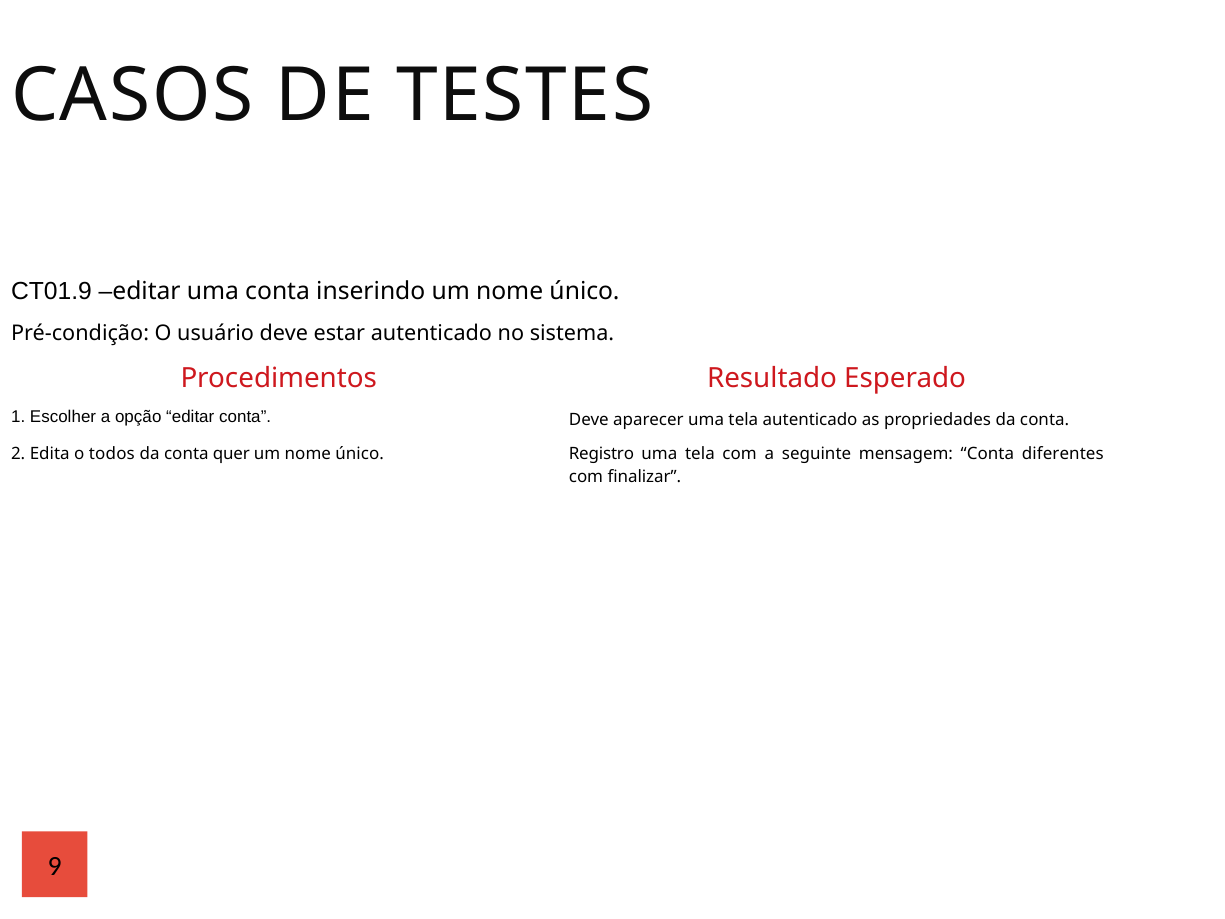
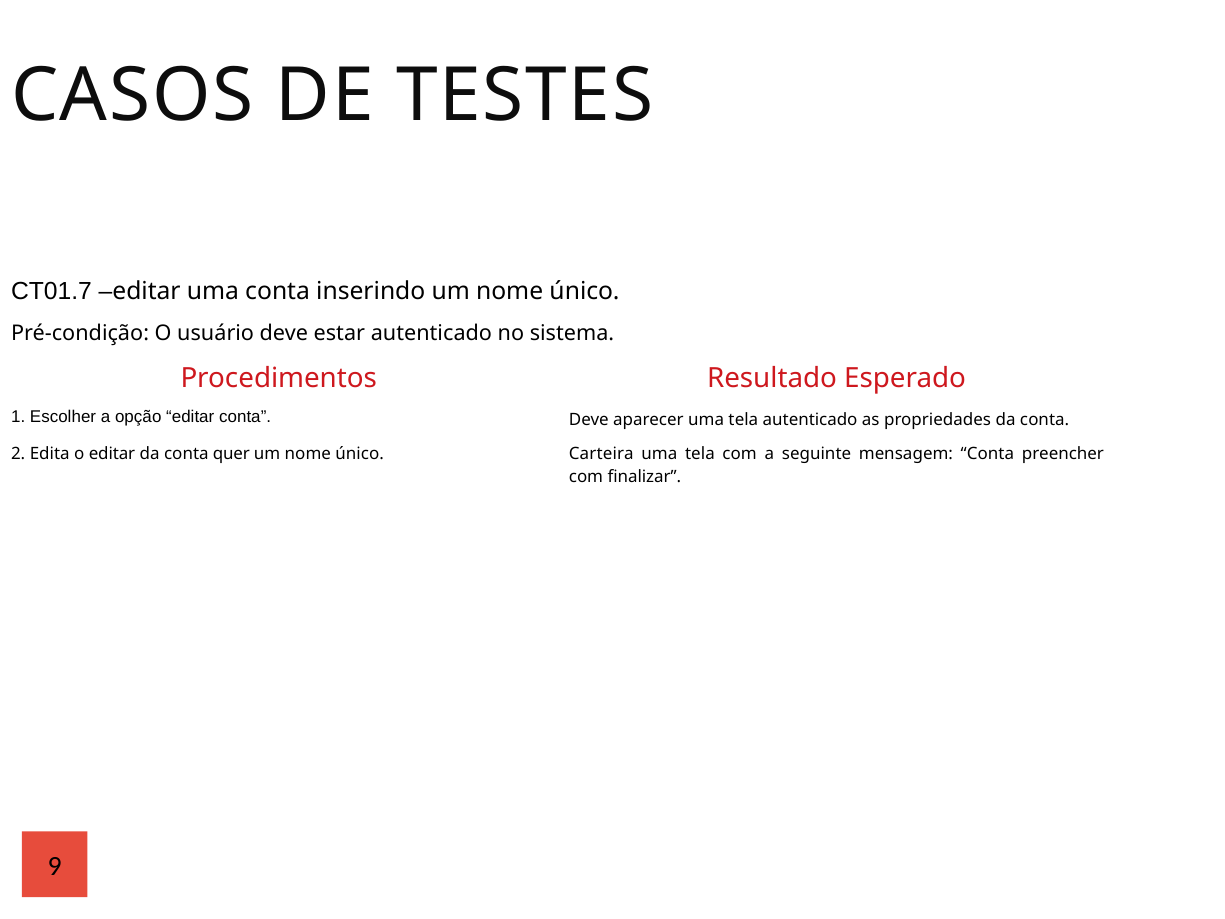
CT01.9: CT01.9 -> CT01.7 (51, 291)
o todos: todos -> editar (112, 454)
Registro: Registro -> Carteira (601, 454)
diferentes: diferentes -> preencher (1063, 454)
